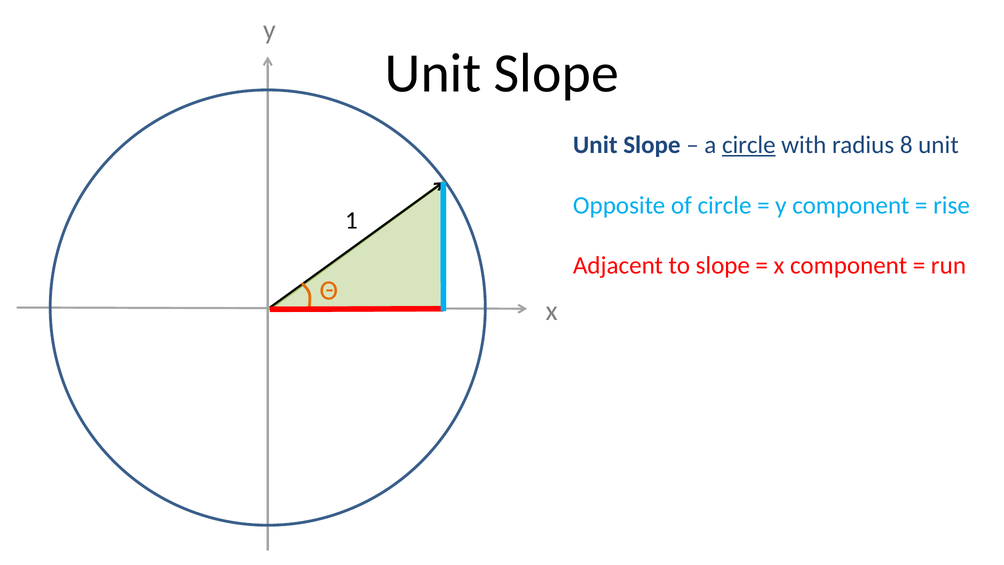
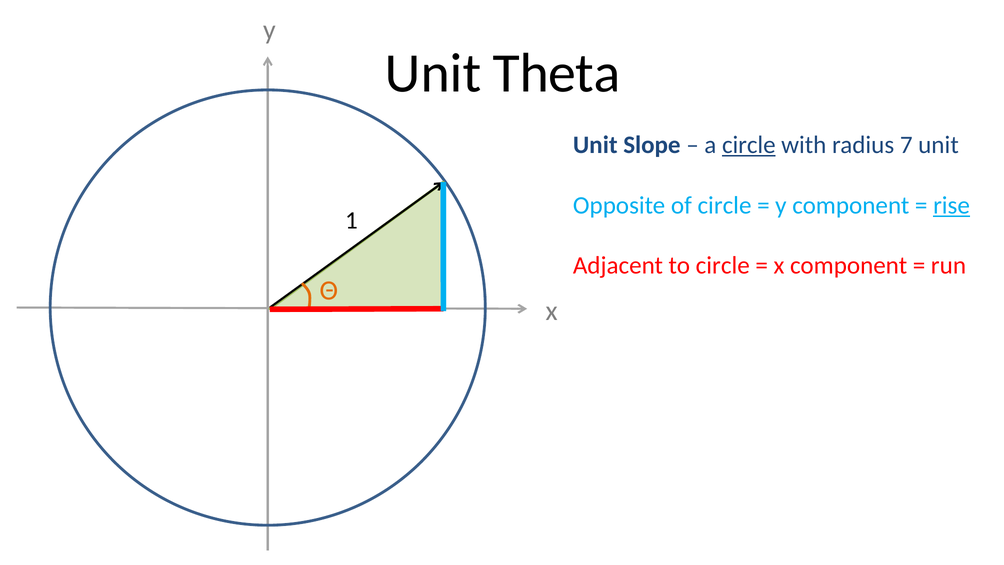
Slope: Slope -> Theta (557, 74)
8: 8 -> 7 (906, 145)
rise underline: none -> present (952, 205)
to slope: slope -> circle (723, 266)
